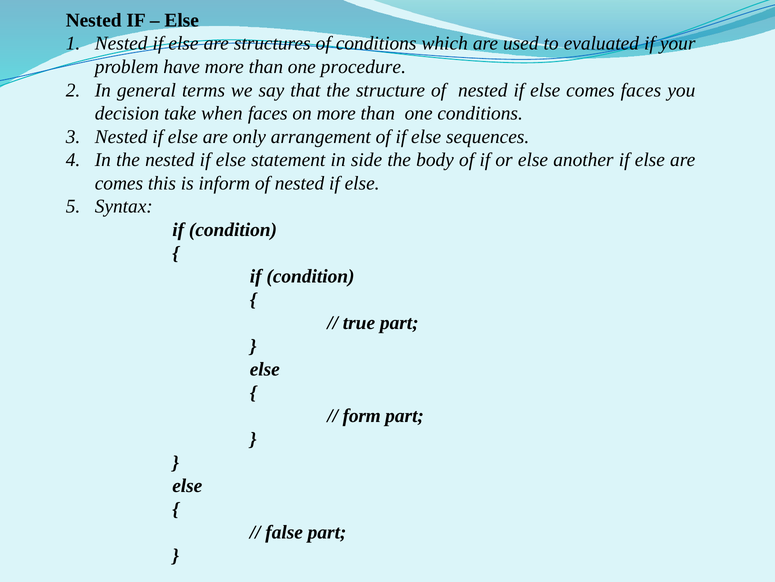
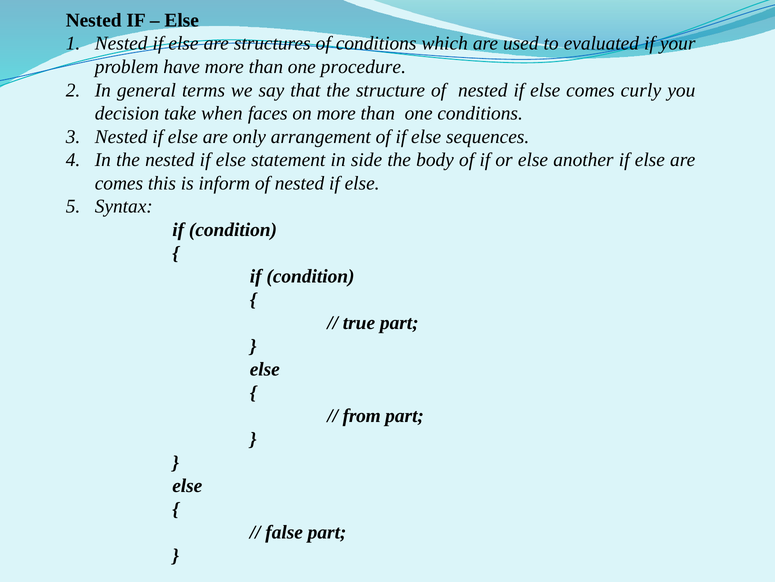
comes faces: faces -> curly (641, 90)
form: form -> from (362, 416)
